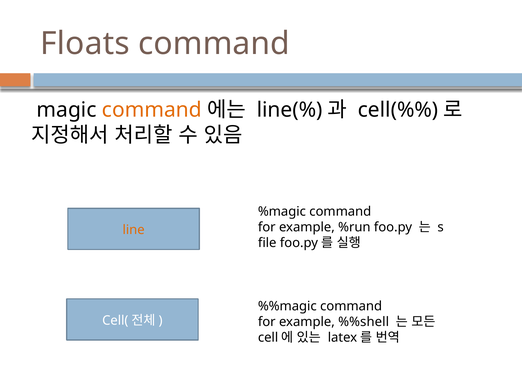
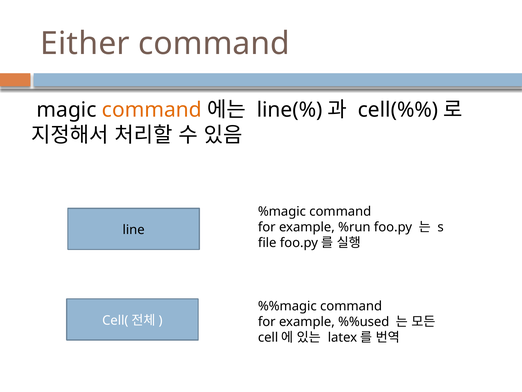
Floats: Floats -> Either (85, 44)
line colour: orange -> black (134, 230)
%%shell: %%shell -> %%used (364, 321)
